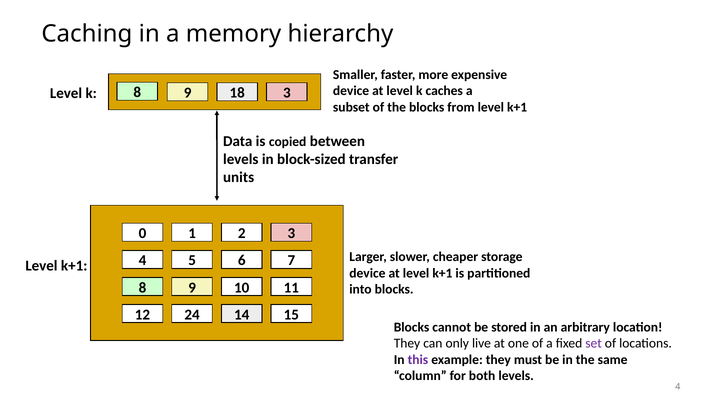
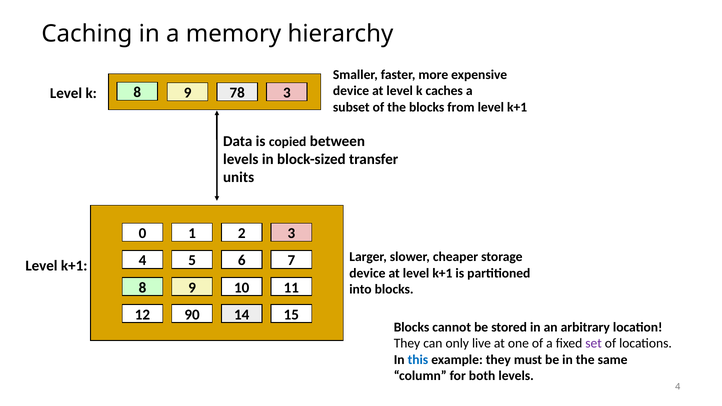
18: 18 -> 78 (237, 93)
24: 24 -> 90 (192, 315)
this colour: purple -> blue (418, 360)
